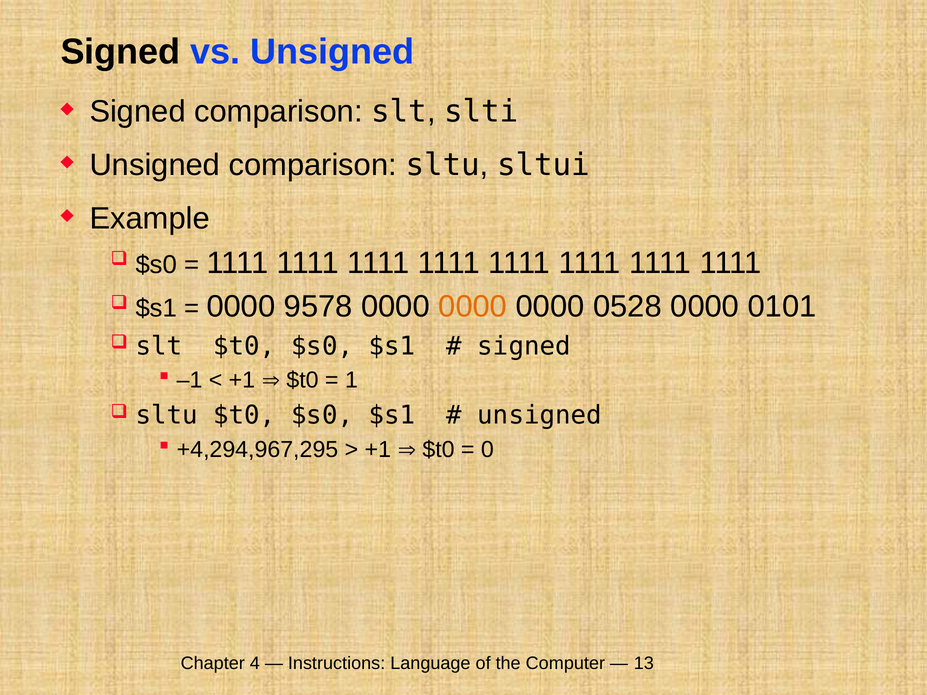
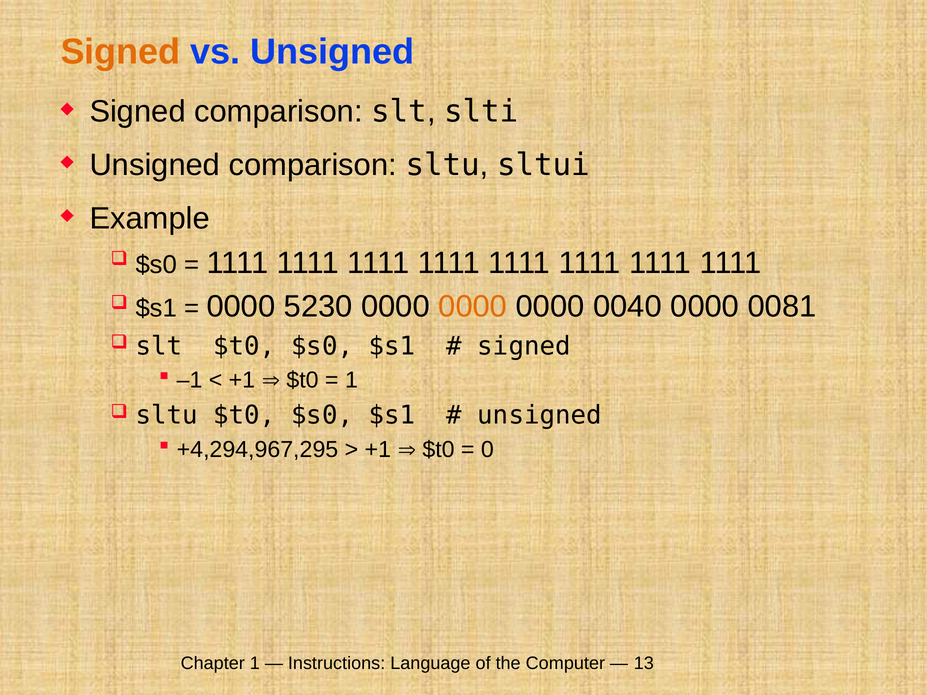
Signed colour: black -> orange (120, 52)
9578: 9578 -> 5230 (318, 307)
0528: 0528 -> 0040 (627, 307)
0101: 0101 -> 0081 (782, 307)
Chapter 4: 4 -> 1 (255, 664)
